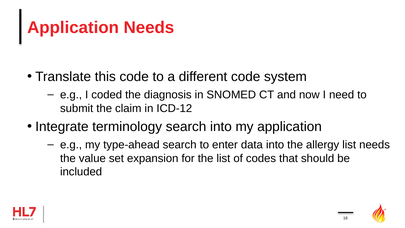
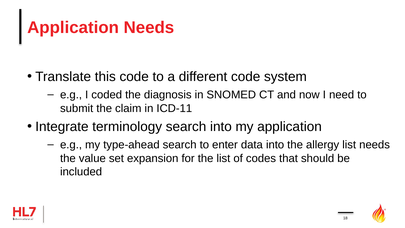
ICD-12: ICD-12 -> ICD-11 (174, 108)
